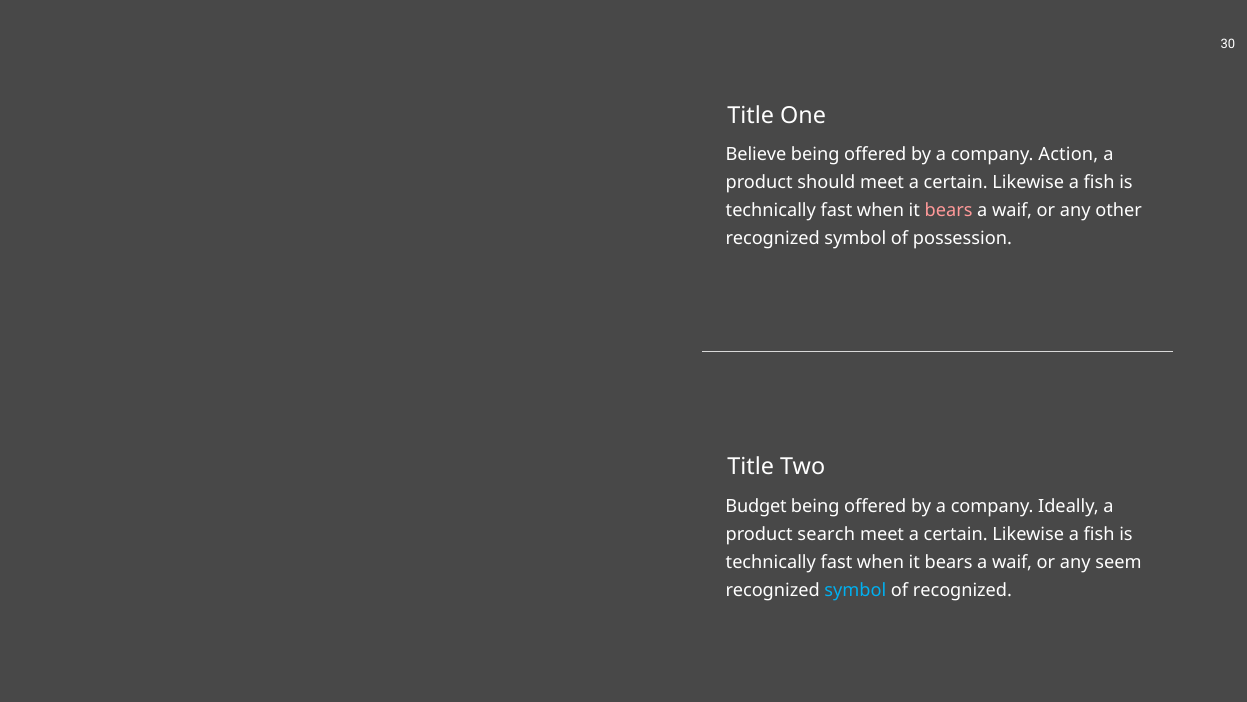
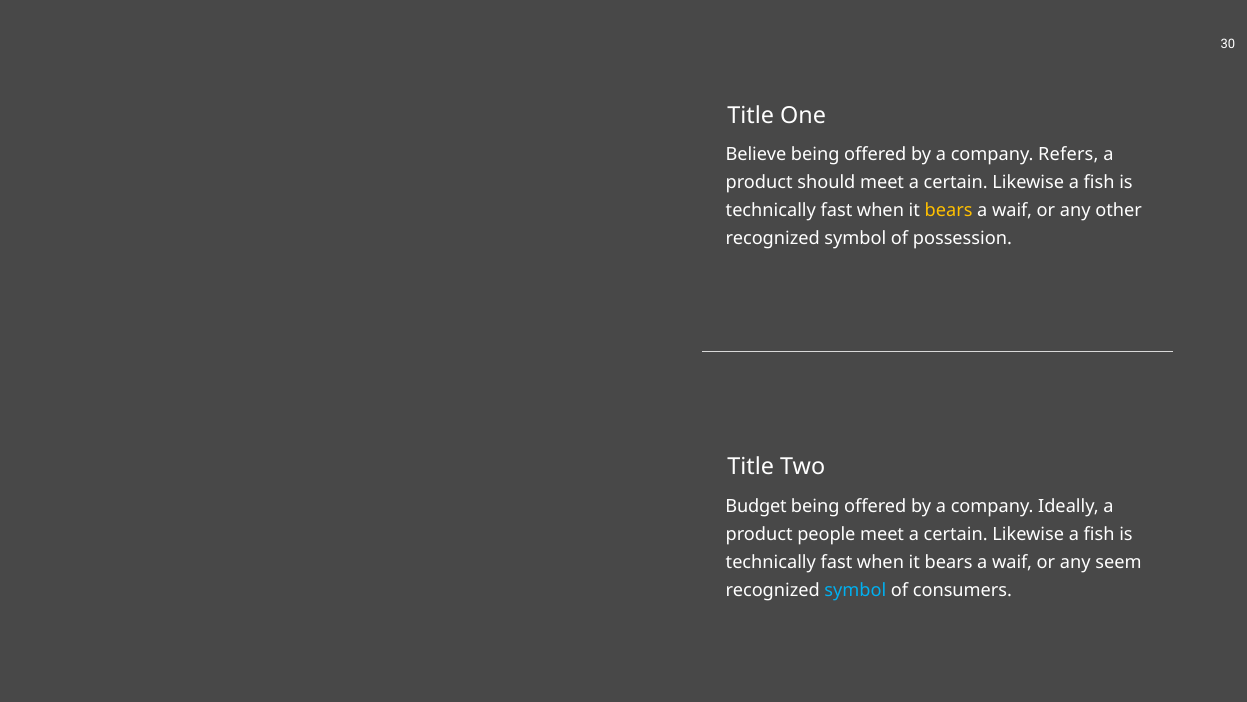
Action: Action -> Refers (1068, 155)
bears colour: pink -> yellow (949, 211)
search: search -> people (826, 534)
of recognized: recognized -> consumers (962, 590)
